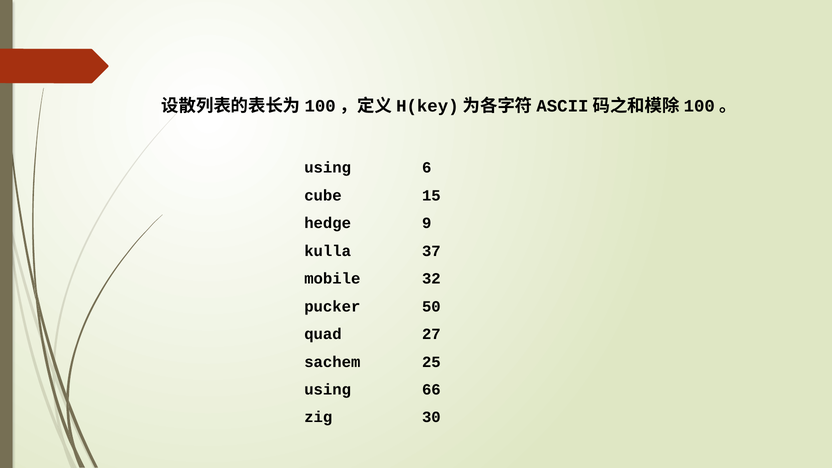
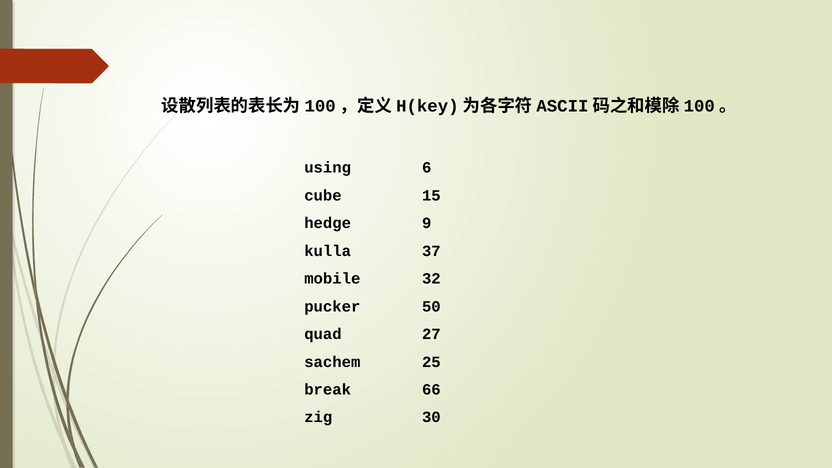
using: using -> break (328, 390)
